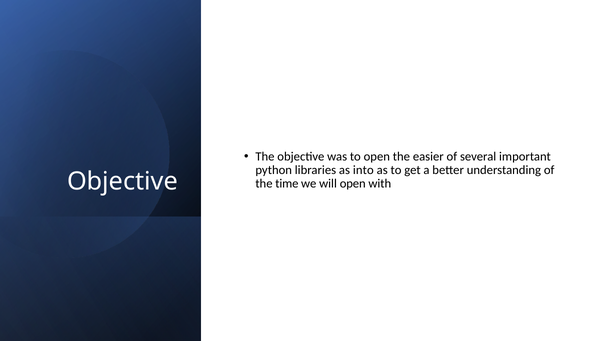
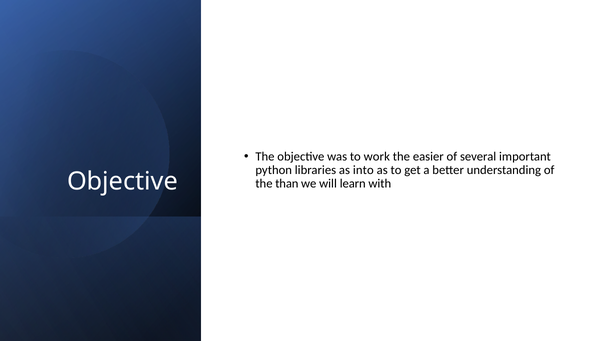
to open: open -> work (377, 157)
time: time -> than (287, 184)
will open: open -> learn (353, 184)
